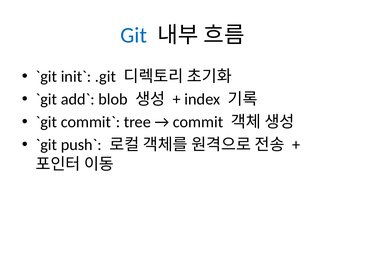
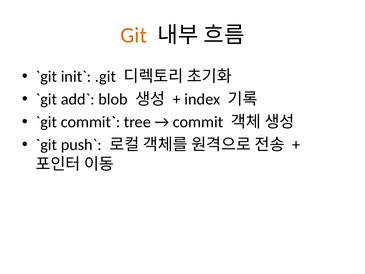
Git colour: blue -> orange (134, 35)
